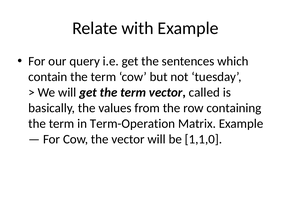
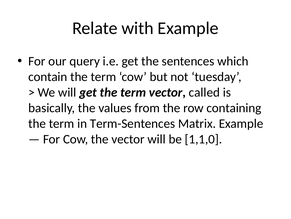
Term-Operation: Term-Operation -> Term-Sentences (133, 123)
